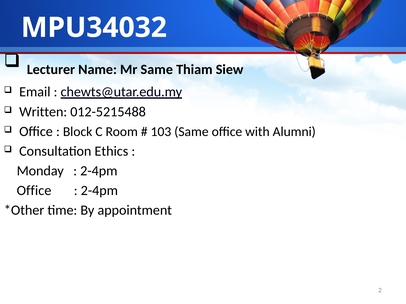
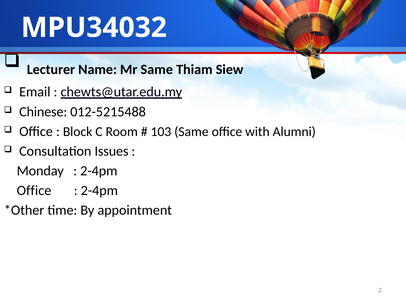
Written: Written -> Chinese (43, 112)
Ethics: Ethics -> Issues (111, 152)
